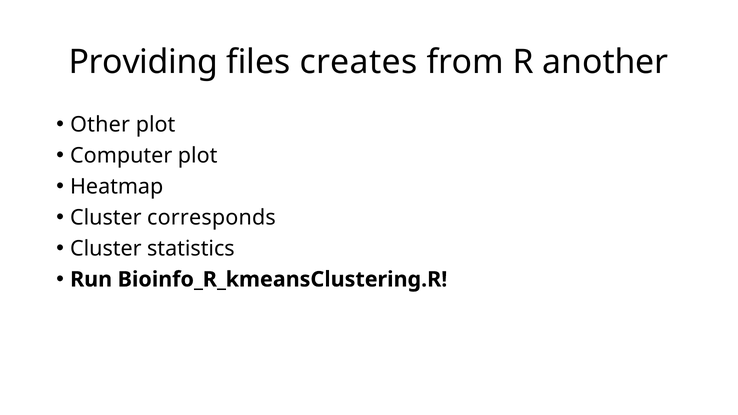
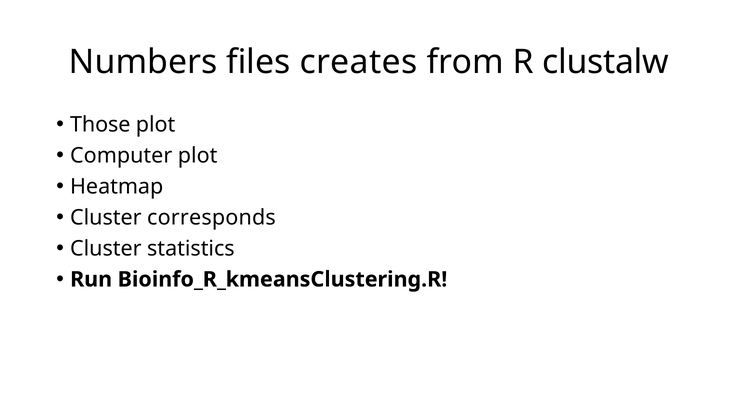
Providing: Providing -> Numbers (143, 62)
another: another -> clustalw (606, 62)
Other: Other -> Those (100, 125)
